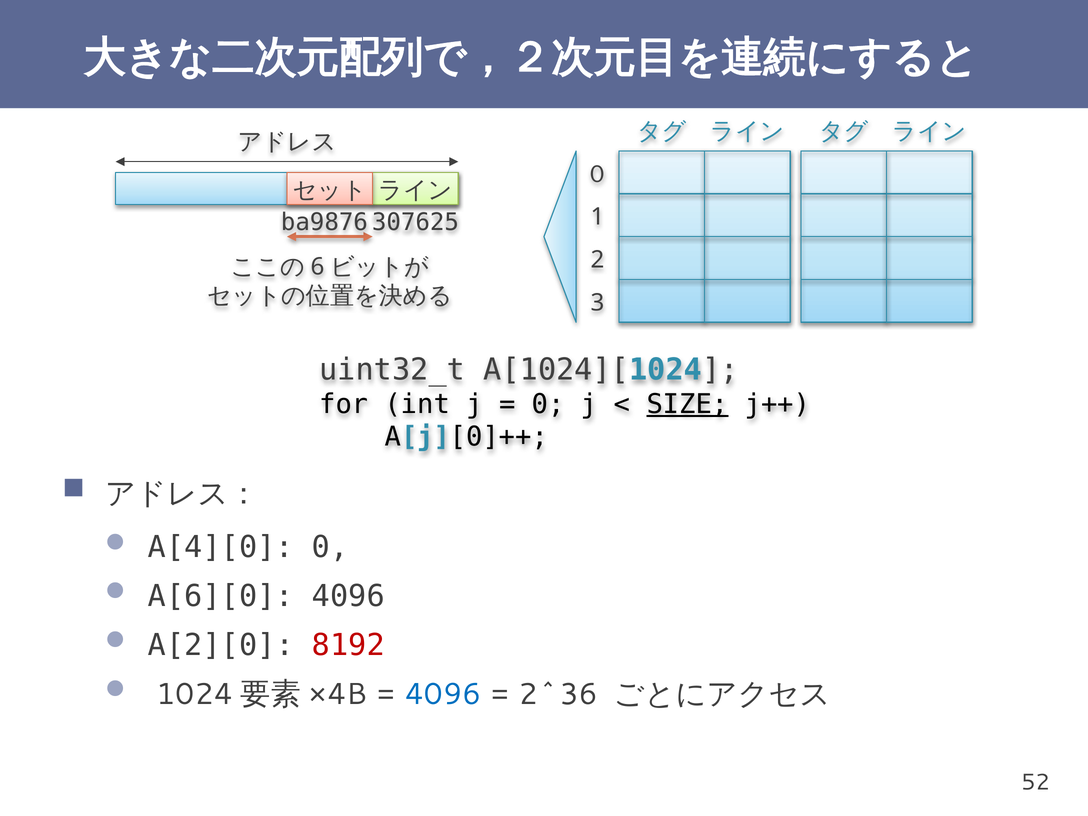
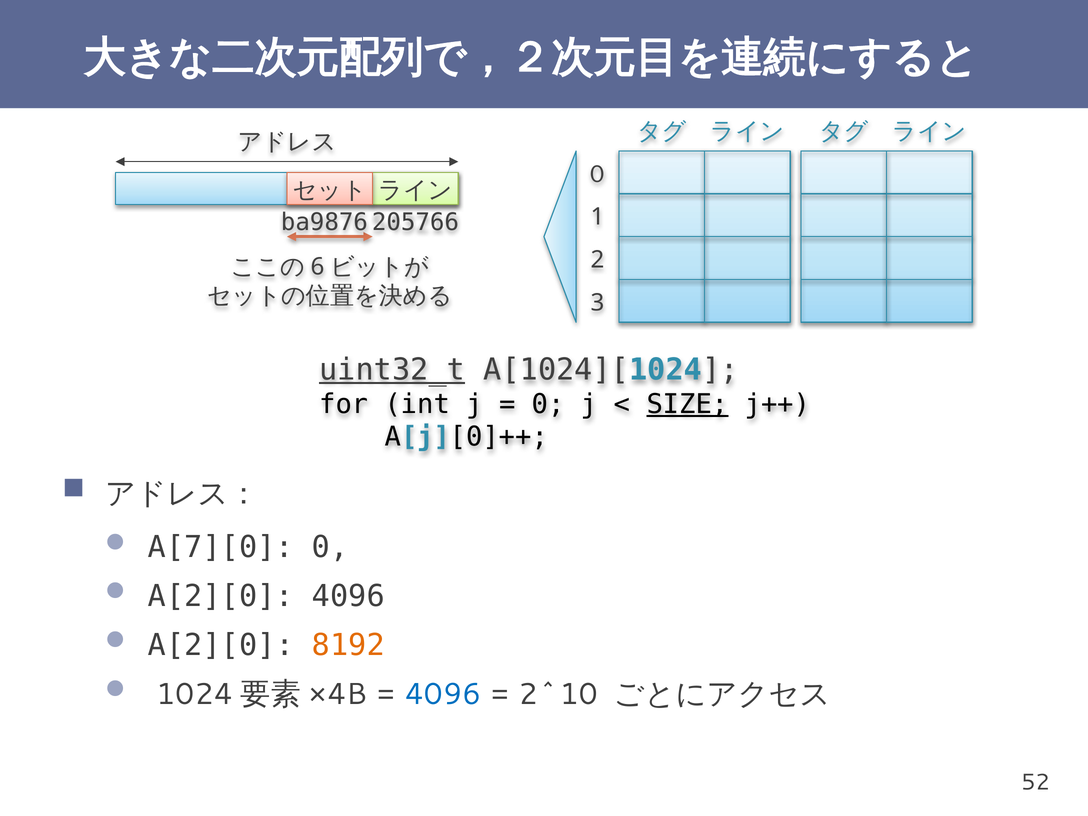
307625: 307625 -> 205766 (415, 222)
uint32_t underline: none -> present (392, 370)
A[4][0: A[4][0 -> A[7][0 (221, 547)
A[6][0: A[6][0 -> A[2][0 (221, 596)
8192 colour: red -> orange (348, 645)
2^36: 2^36 -> 2^10 (558, 694)
